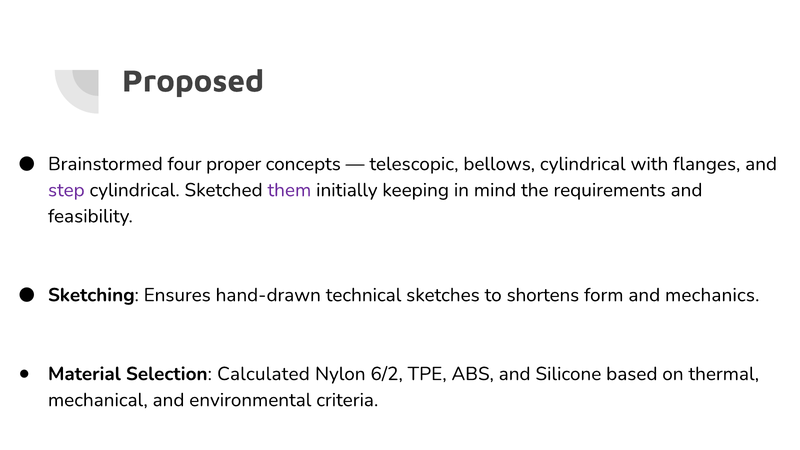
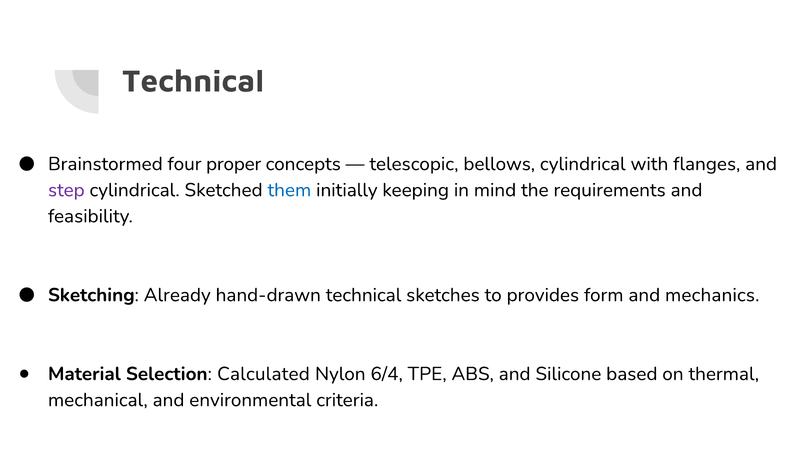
Proposed: Proposed -> Technical (193, 81)
them colour: purple -> blue (289, 190)
Ensures: Ensures -> Already (177, 295)
shortens: shortens -> provides (543, 295)
6/2: 6/2 -> 6/4 (387, 374)
